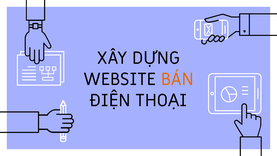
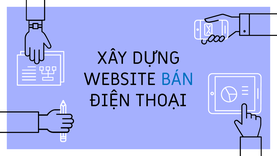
BÁN colour: orange -> blue (177, 79)
